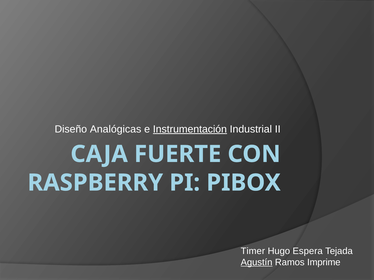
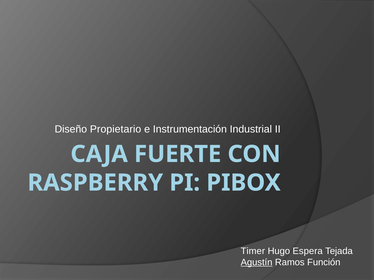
Analógicas: Analógicas -> Propietario (116, 129)
Instrumentación underline: present -> none (190, 129)
Imprime: Imprime -> Función (324, 263)
